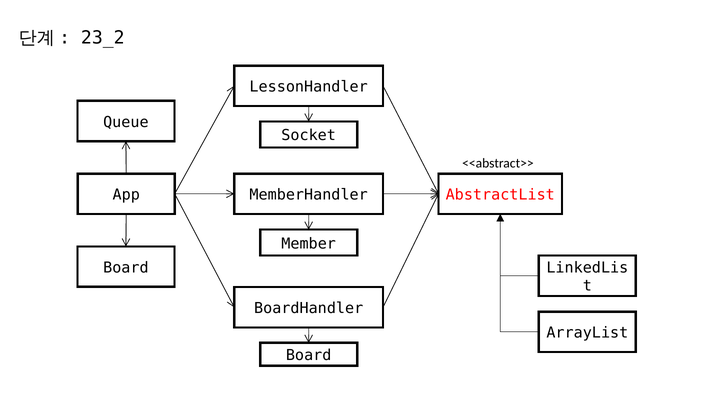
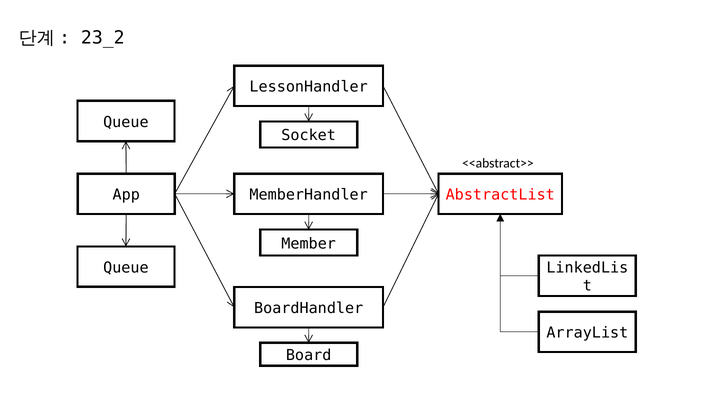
Board: Board -> Queue (126, 268)
